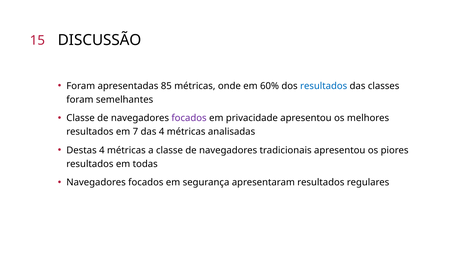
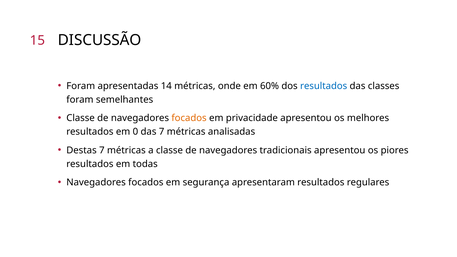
85: 85 -> 14 (166, 86)
focados colour: purple -> orange (189, 118)
7: 7 -> 0 (135, 132)
das 4: 4 -> 7 (162, 132)
Destas 4: 4 -> 7 (102, 150)
